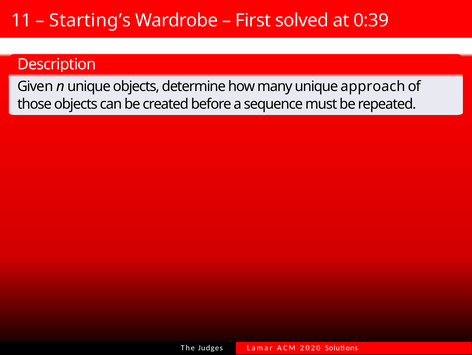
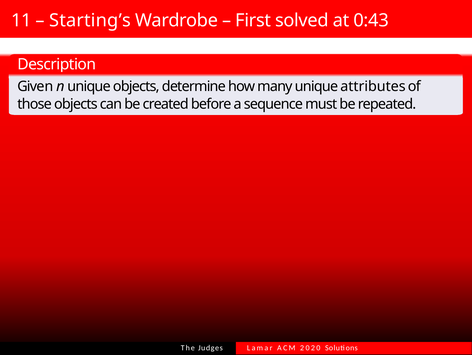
0:39: 0:39 -> 0:43 (371, 20)
approach: approach -> attributes (373, 86)
